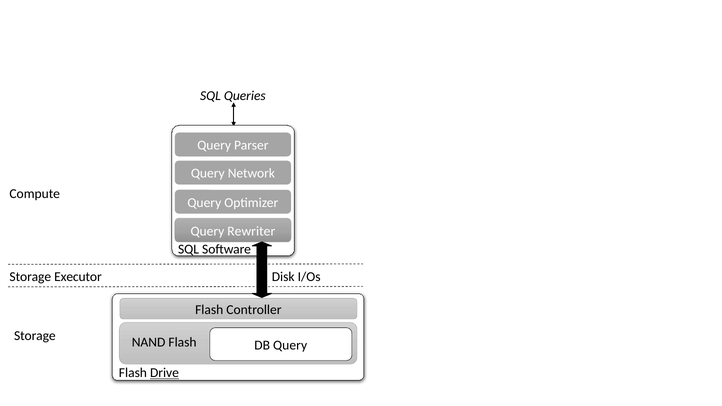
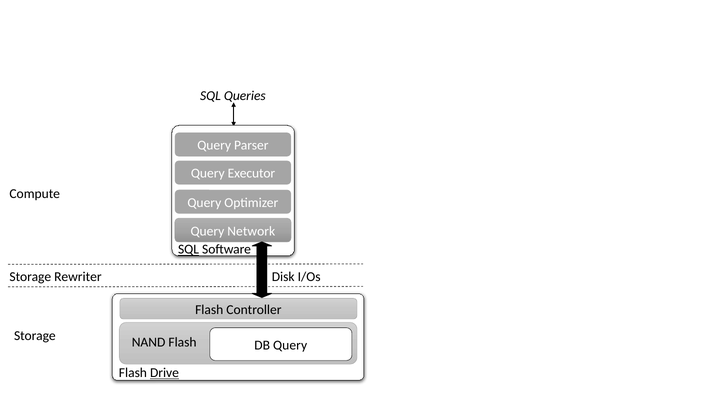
Network: Network -> Executor (251, 174)
Rewriter: Rewriter -> Network (251, 231)
SQL underline: none -> present (189, 250)
Executor: Executor -> Rewriter (78, 277)
